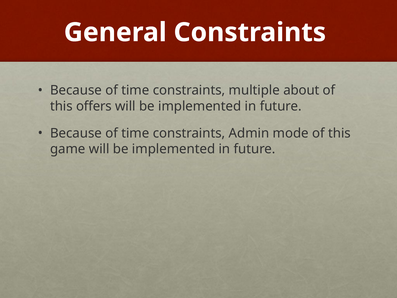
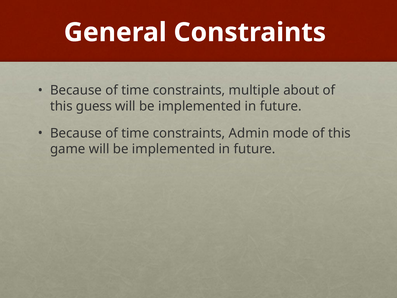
offers: offers -> guess (94, 106)
